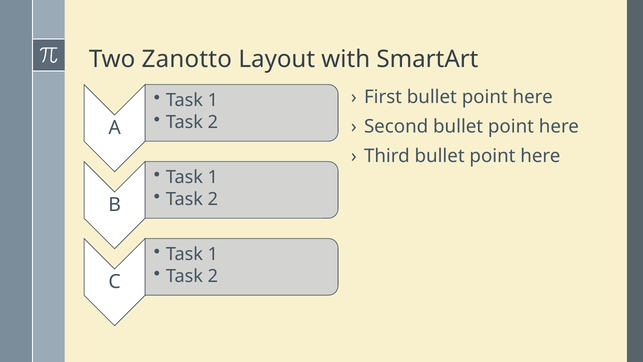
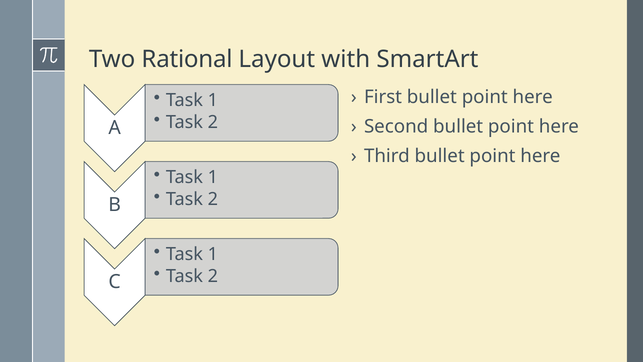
Zanotto: Zanotto -> Rational (187, 59)
